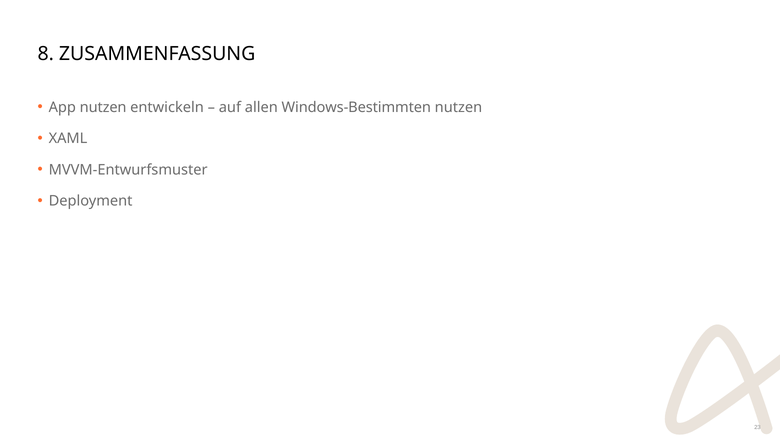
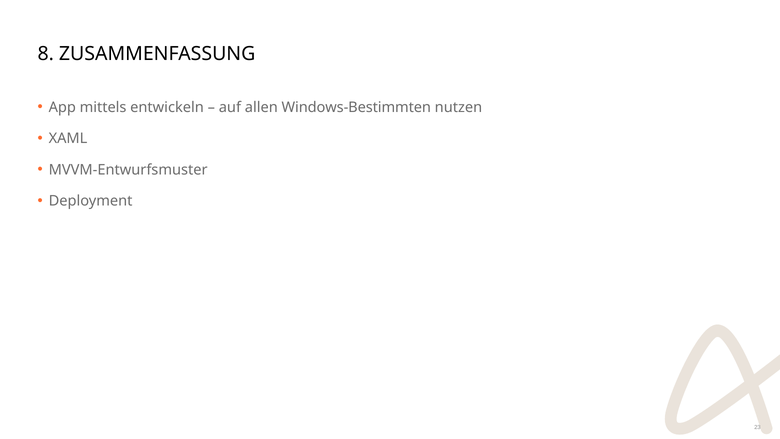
App nutzen: nutzen -> mittels (103, 107)
